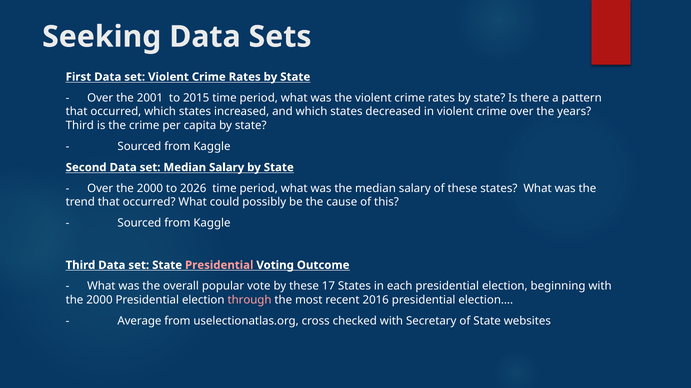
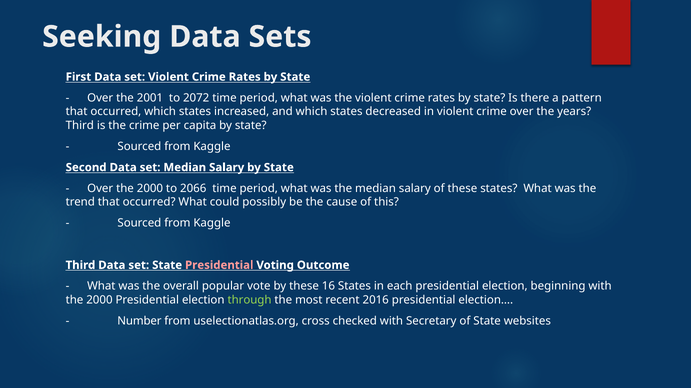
2015: 2015 -> 2072 (196, 98)
2026: 2026 -> 2066 (193, 189)
17: 17 -> 16 (328, 287)
through colour: pink -> light green (250, 300)
Average: Average -> Number (139, 321)
